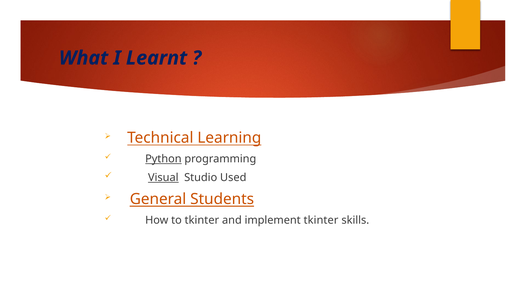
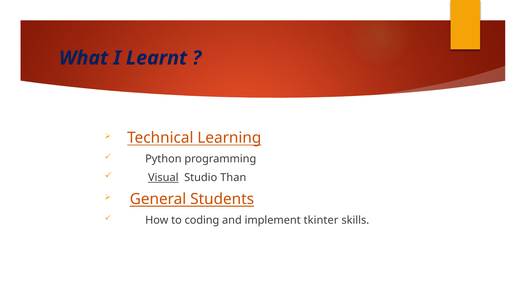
Python underline: present -> none (163, 159)
Used: Used -> Than (233, 177)
to tkinter: tkinter -> coding (202, 220)
